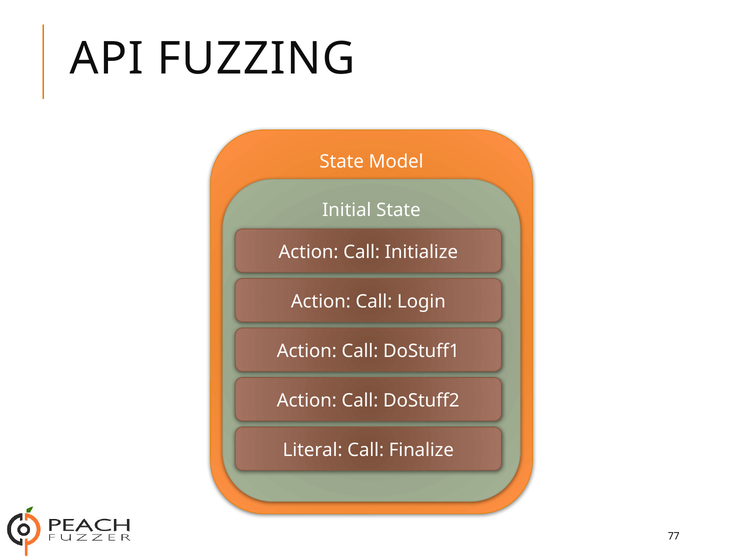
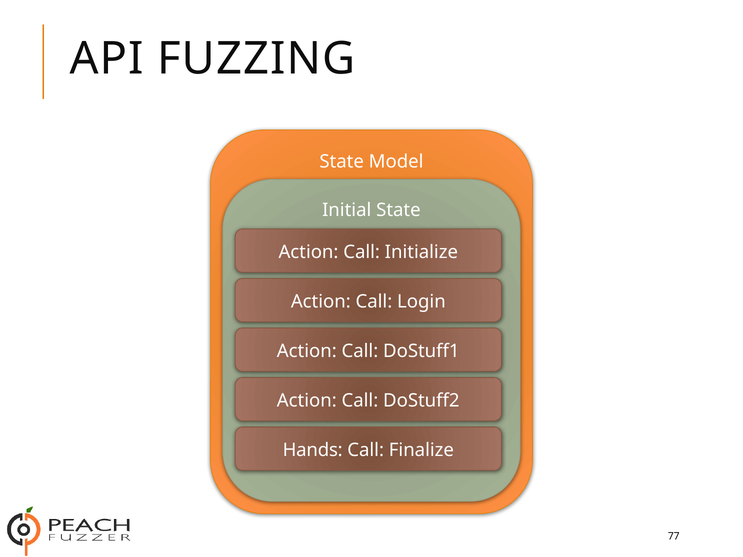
Literal: Literal -> Hands (313, 450)
